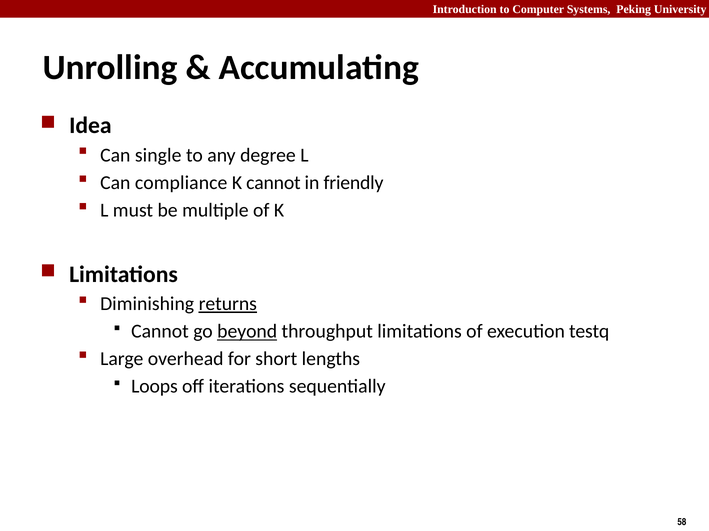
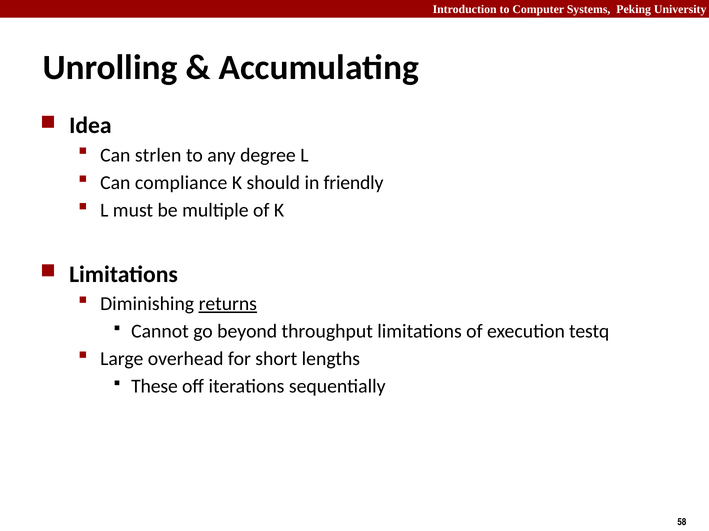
single: single -> strlen (158, 155)
K cannot: cannot -> should (273, 183)
beyond underline: present -> none (247, 332)
Loops: Loops -> These (154, 387)
